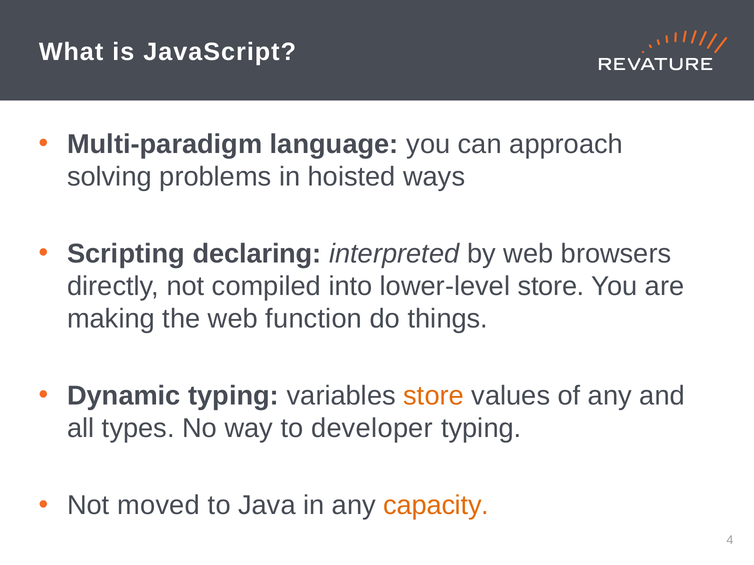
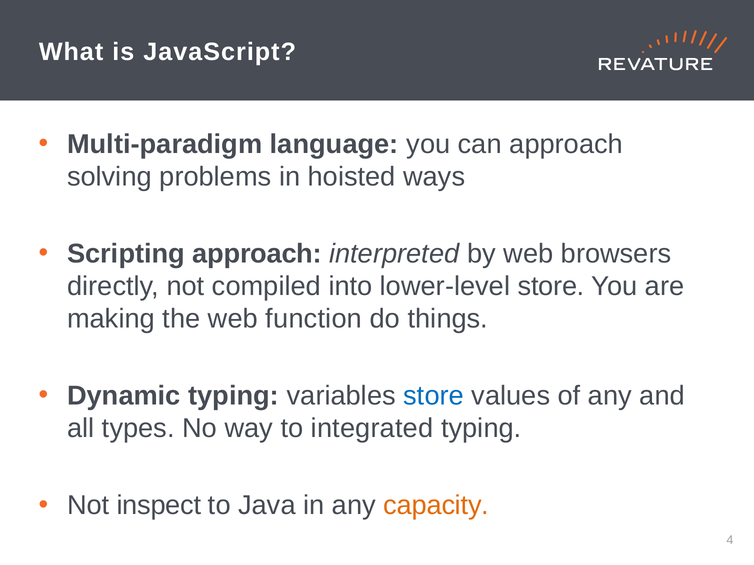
Scripting declaring: declaring -> approach (257, 254)
store colour: orange -> blue (434, 396)
developer: developer -> integrated (372, 429)
moved: moved -> inspect (159, 506)
